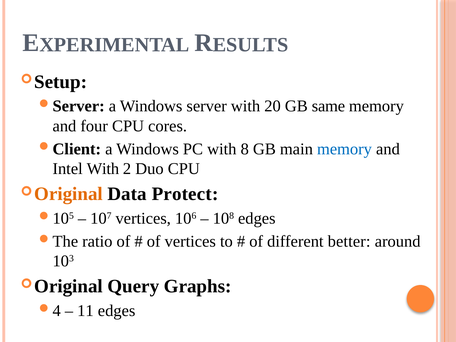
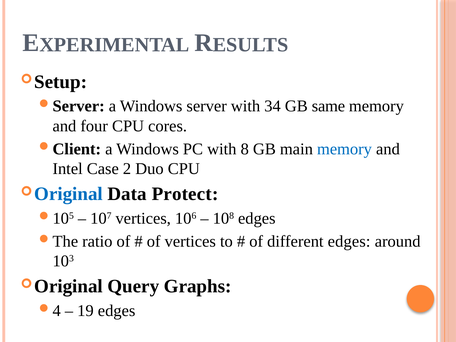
20: 20 -> 34 (273, 106)
Intel With: With -> Case (103, 169)
Original colour: orange -> blue (69, 194)
different better: better -> edges (349, 241)
11: 11 -> 19 (85, 311)
